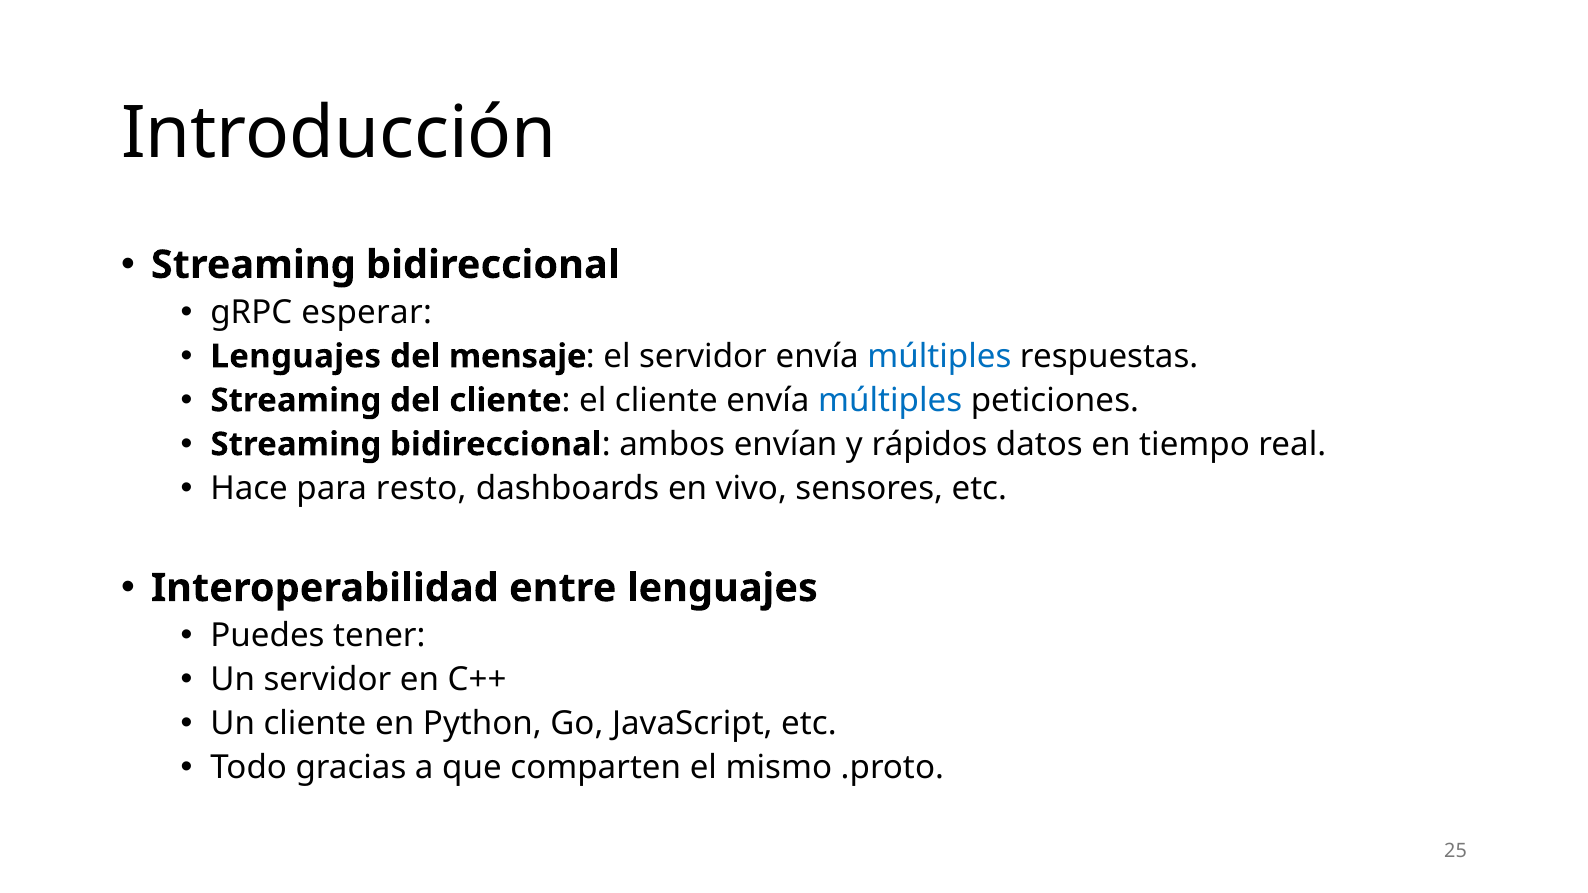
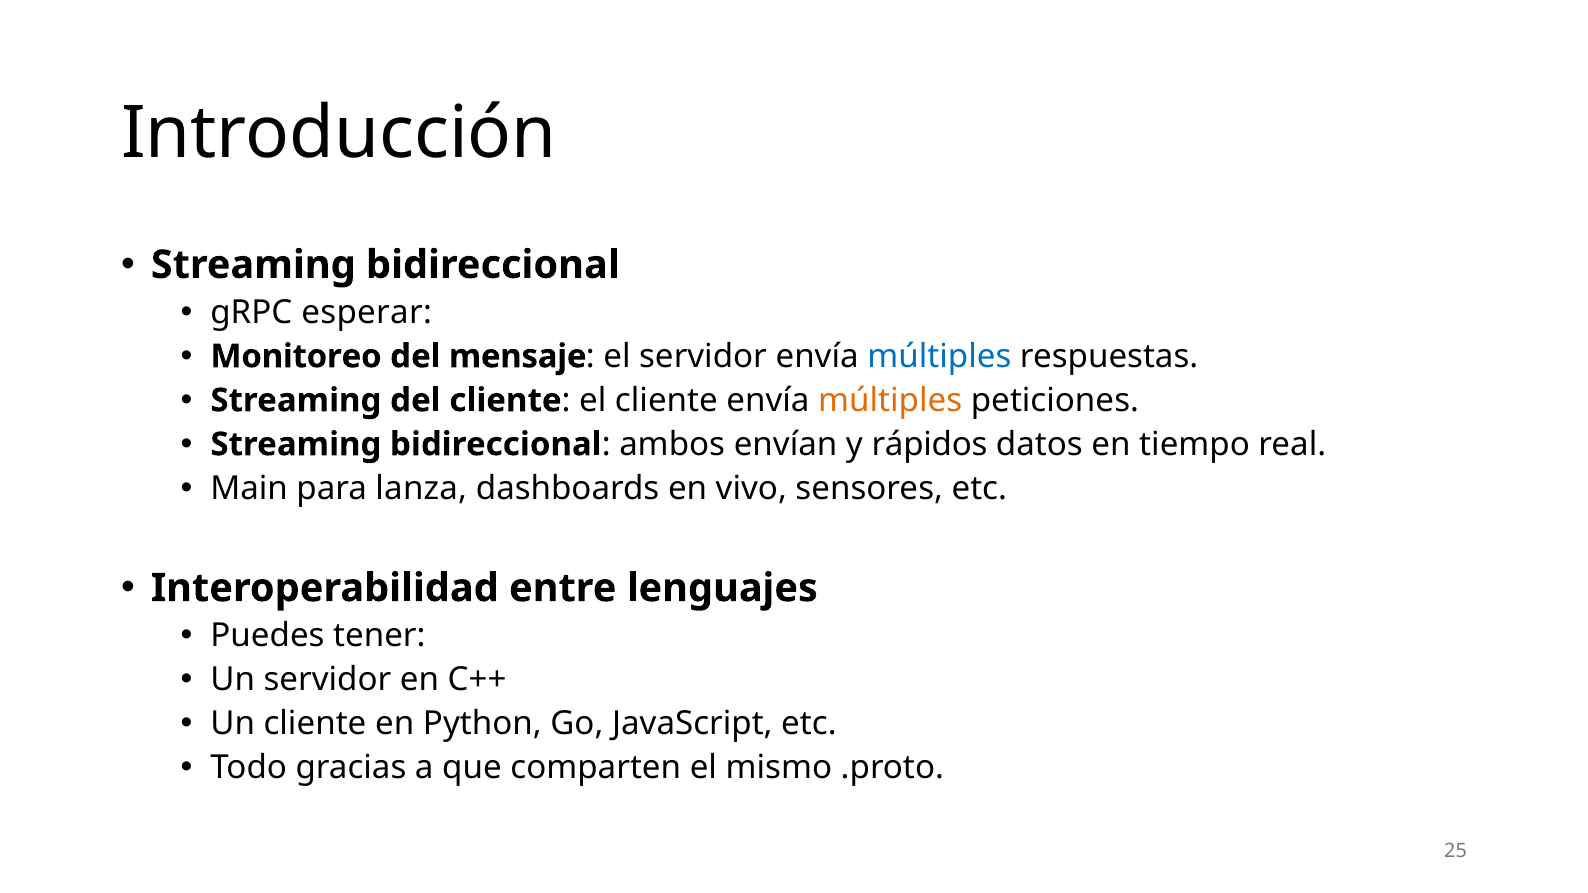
Lenguajes: Lenguajes -> Monitoreo (296, 357)
múltiples colour: blue -> orange (890, 400)
Hace: Hace -> Main (249, 488)
resto: resto -> lanza (421, 488)
